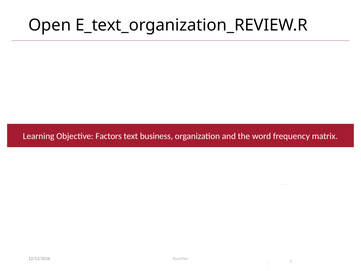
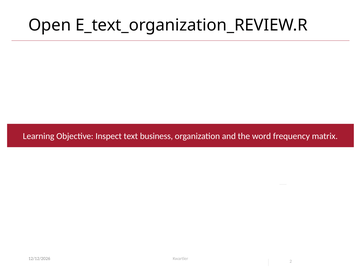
Factors: Factors -> Inspect (109, 136)
